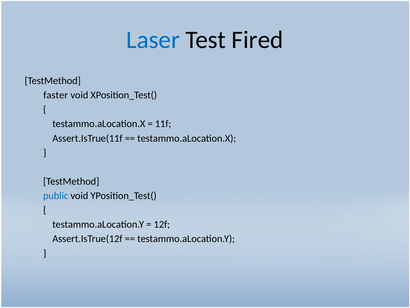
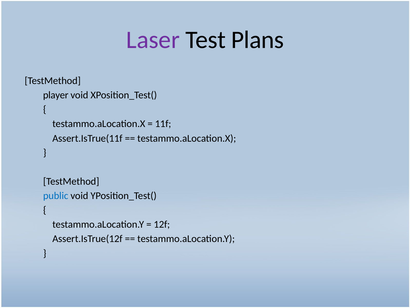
Laser colour: blue -> purple (153, 40)
Fired: Fired -> Plans (258, 40)
faster: faster -> player (56, 95)
